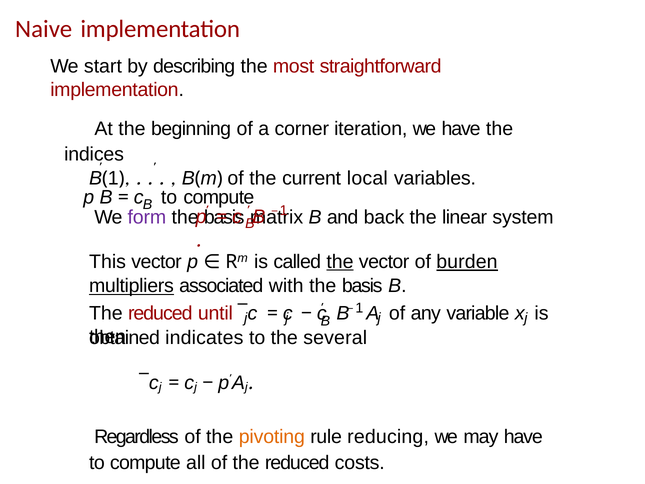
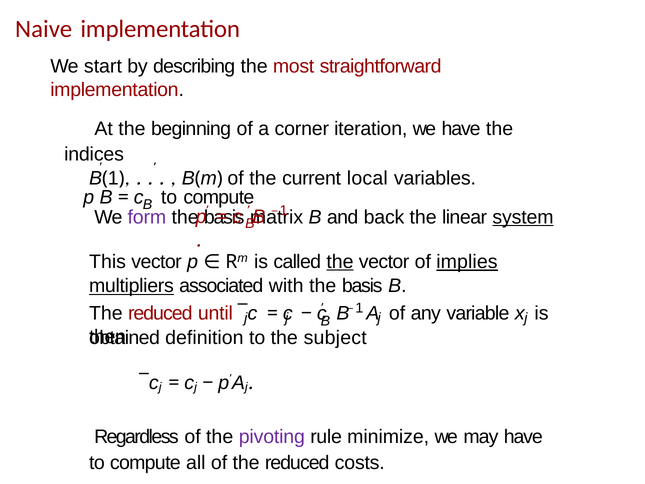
system underline: none -> present (523, 217)
burden: burden -> implies (467, 262)
indicates: indicates -> definition (204, 338)
several: several -> subject (335, 338)
pivoting colour: orange -> purple (272, 437)
reducing: reducing -> minimize (388, 437)
